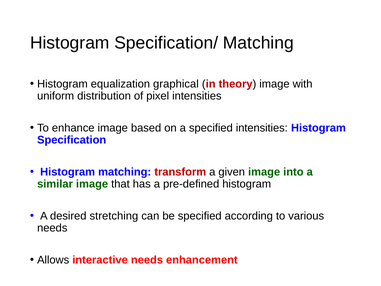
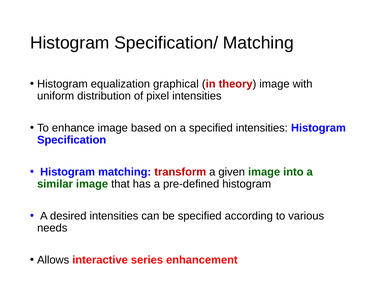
desired stretching: stretching -> intensities (114, 216)
interactive needs: needs -> series (147, 260)
